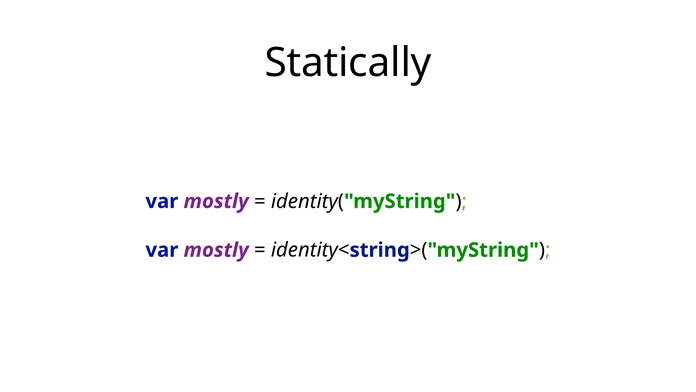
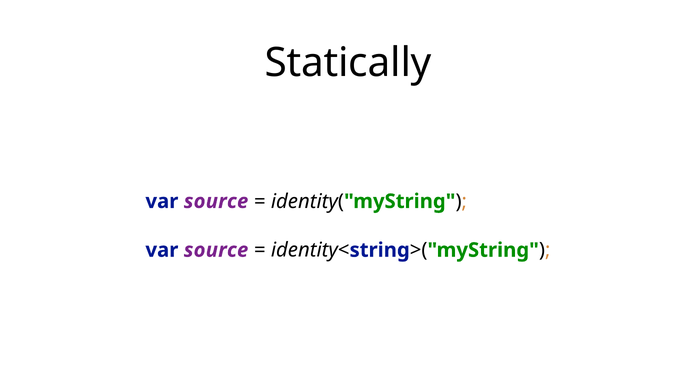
mostly: mostly -> source (216, 201)
mostly: mostly -> source (216, 250)
